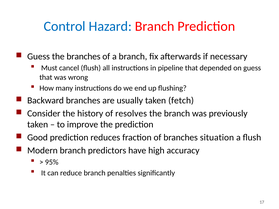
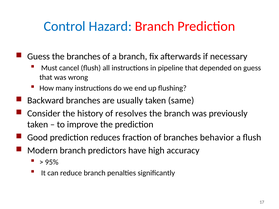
fetch: fetch -> same (181, 100)
situation: situation -> behavior (217, 138)
